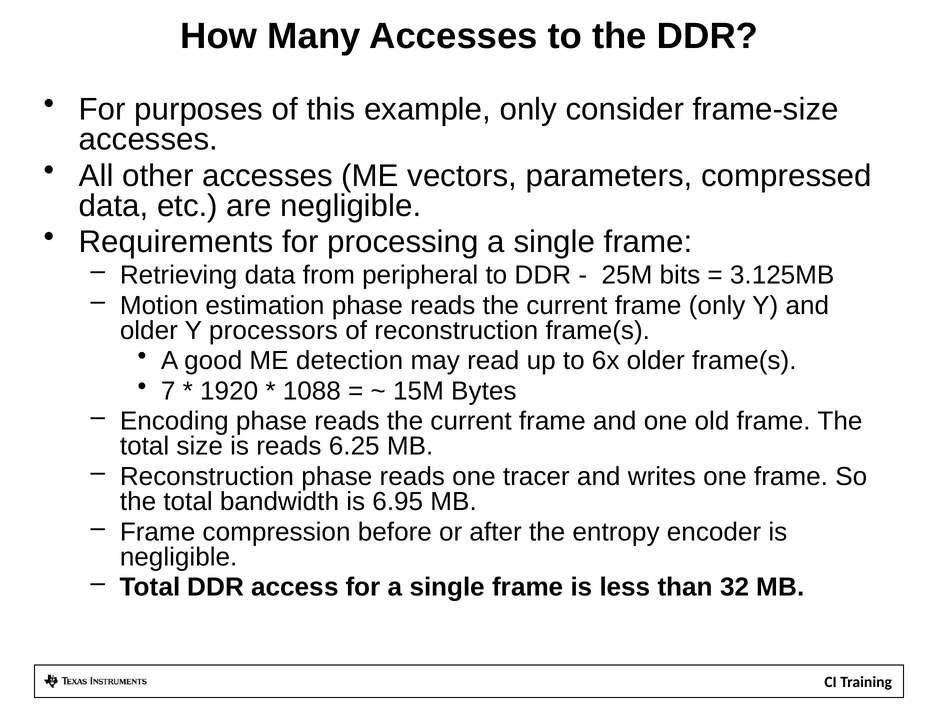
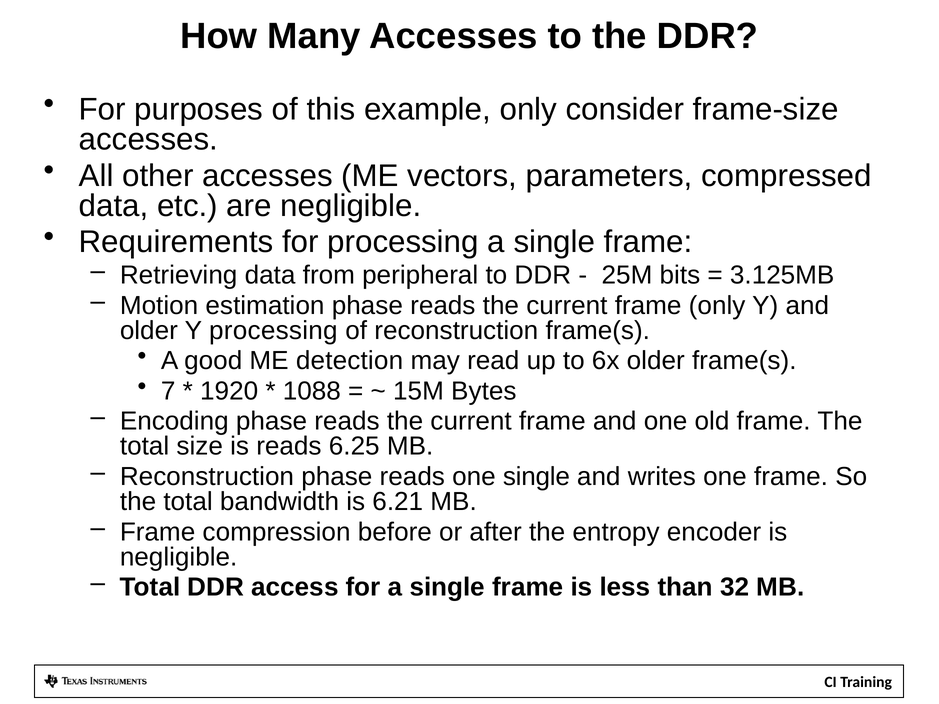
Y processors: processors -> processing (273, 331)
one tracer: tracer -> single (536, 477)
6.95: 6.95 -> 6.21 (398, 502)
